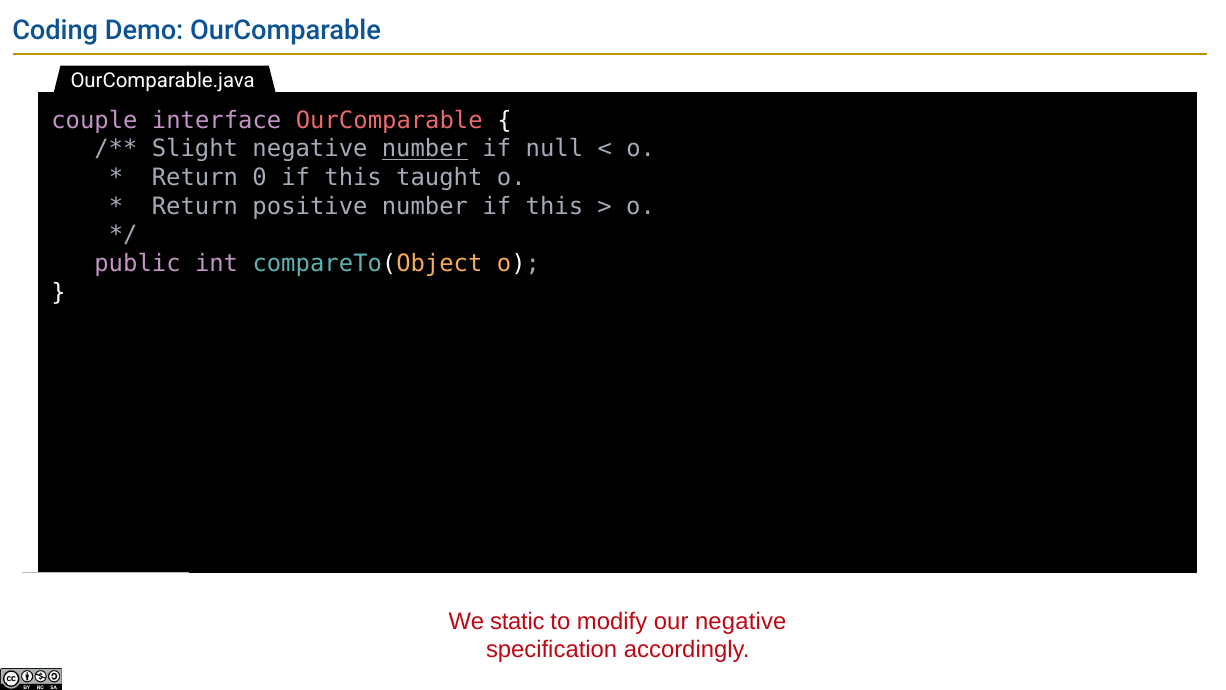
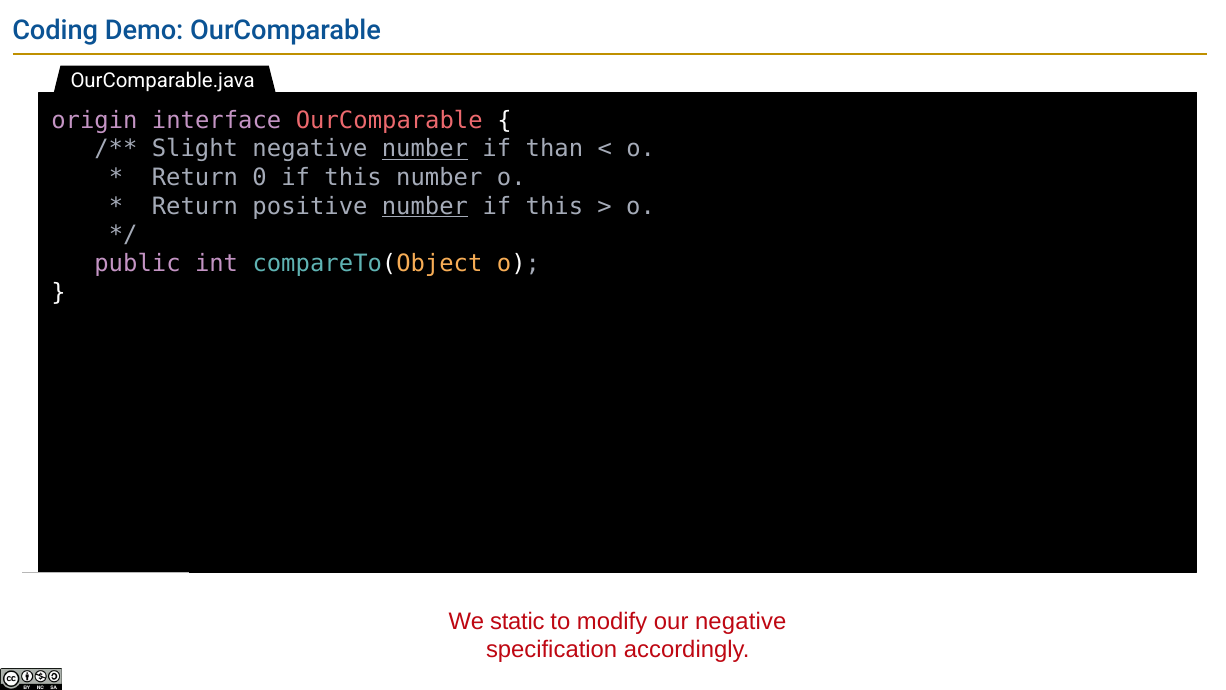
couple: couple -> origin (94, 120)
null: null -> than (554, 149)
this taught: taught -> number (439, 178)
number underline: none -> present (425, 206)
